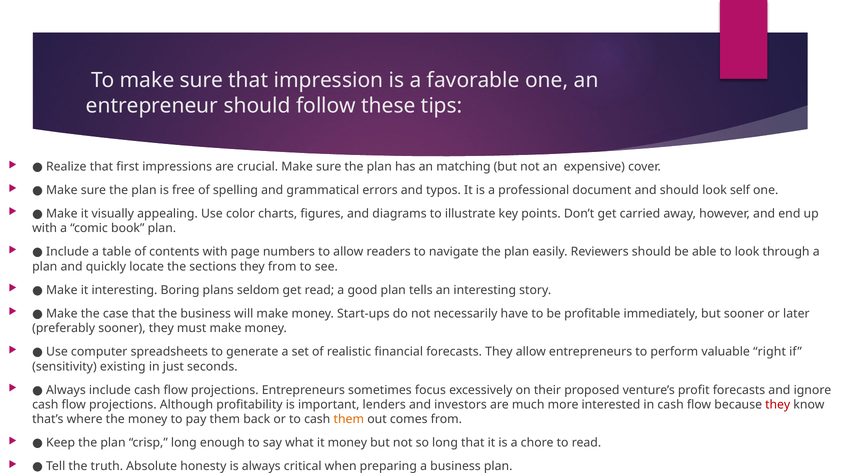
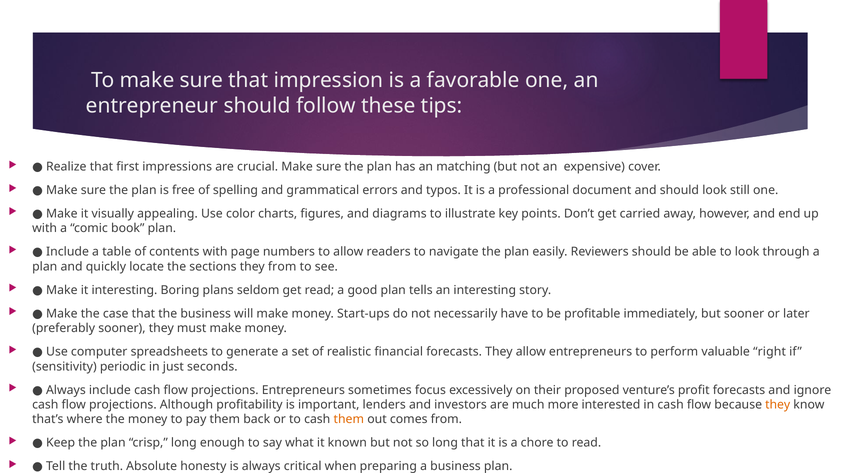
self: self -> still (740, 190)
existing: existing -> periodic (123, 367)
they colour: red -> orange (778, 405)
it money: money -> known (347, 443)
